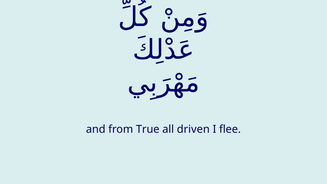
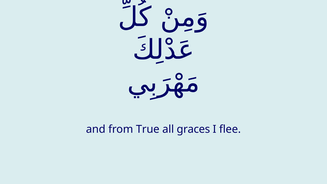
driven: driven -> graces (193, 129)
